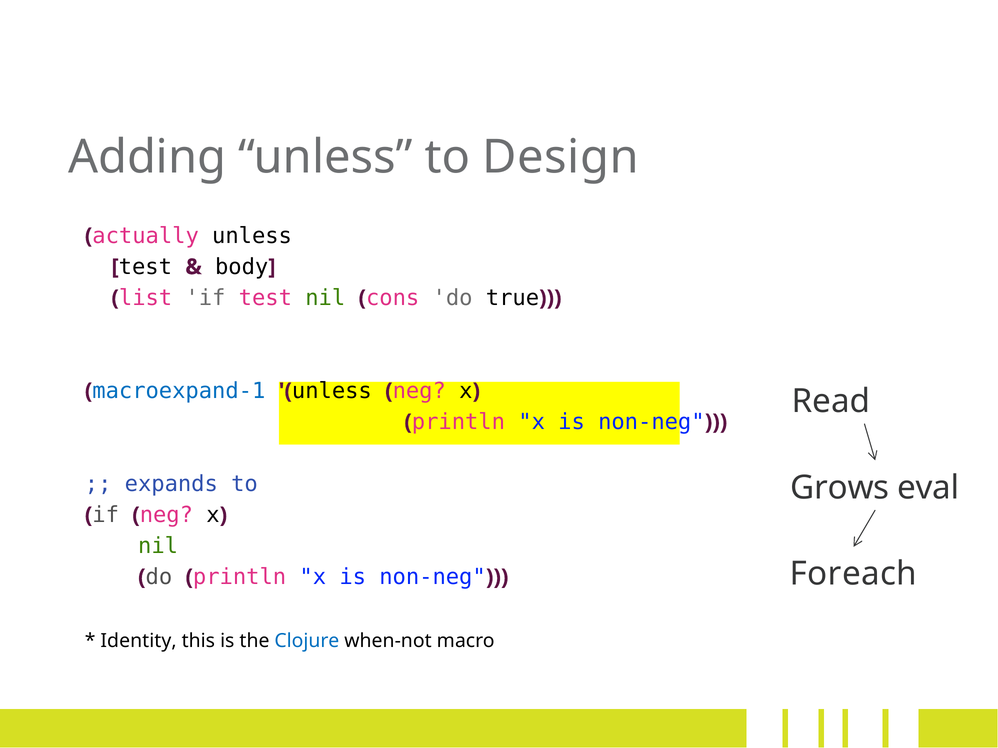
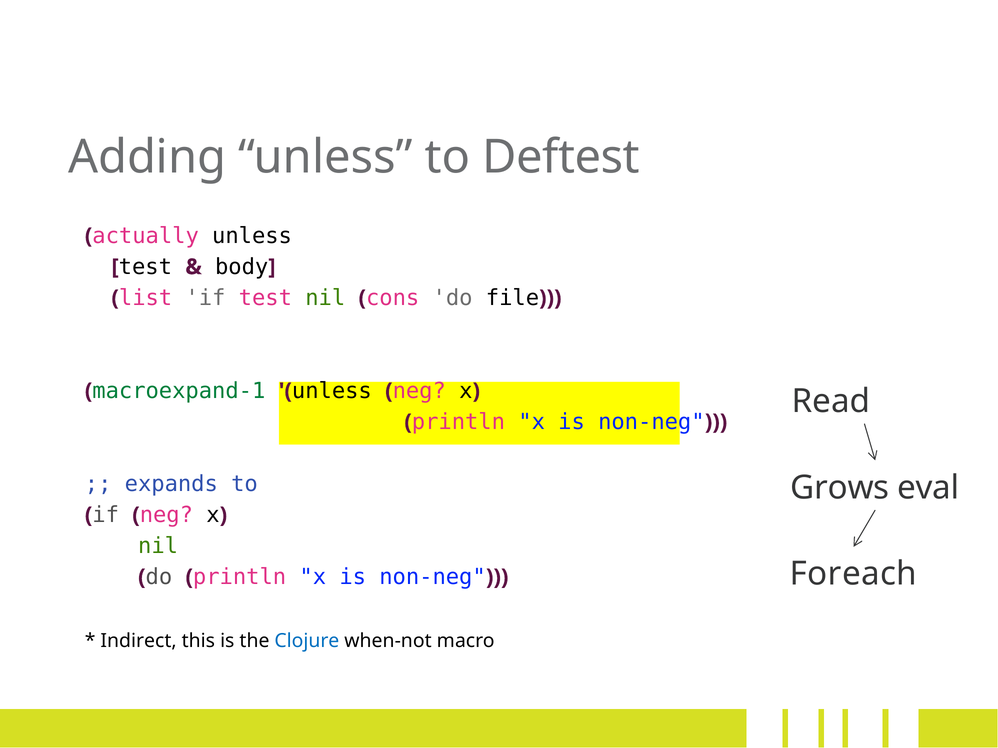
Design: Design -> Deftest (561, 157)
true: true -> file (512, 298)
macroexpand-1 colour: blue -> green (179, 391)
Identity: Identity -> Indirect (139, 641)
